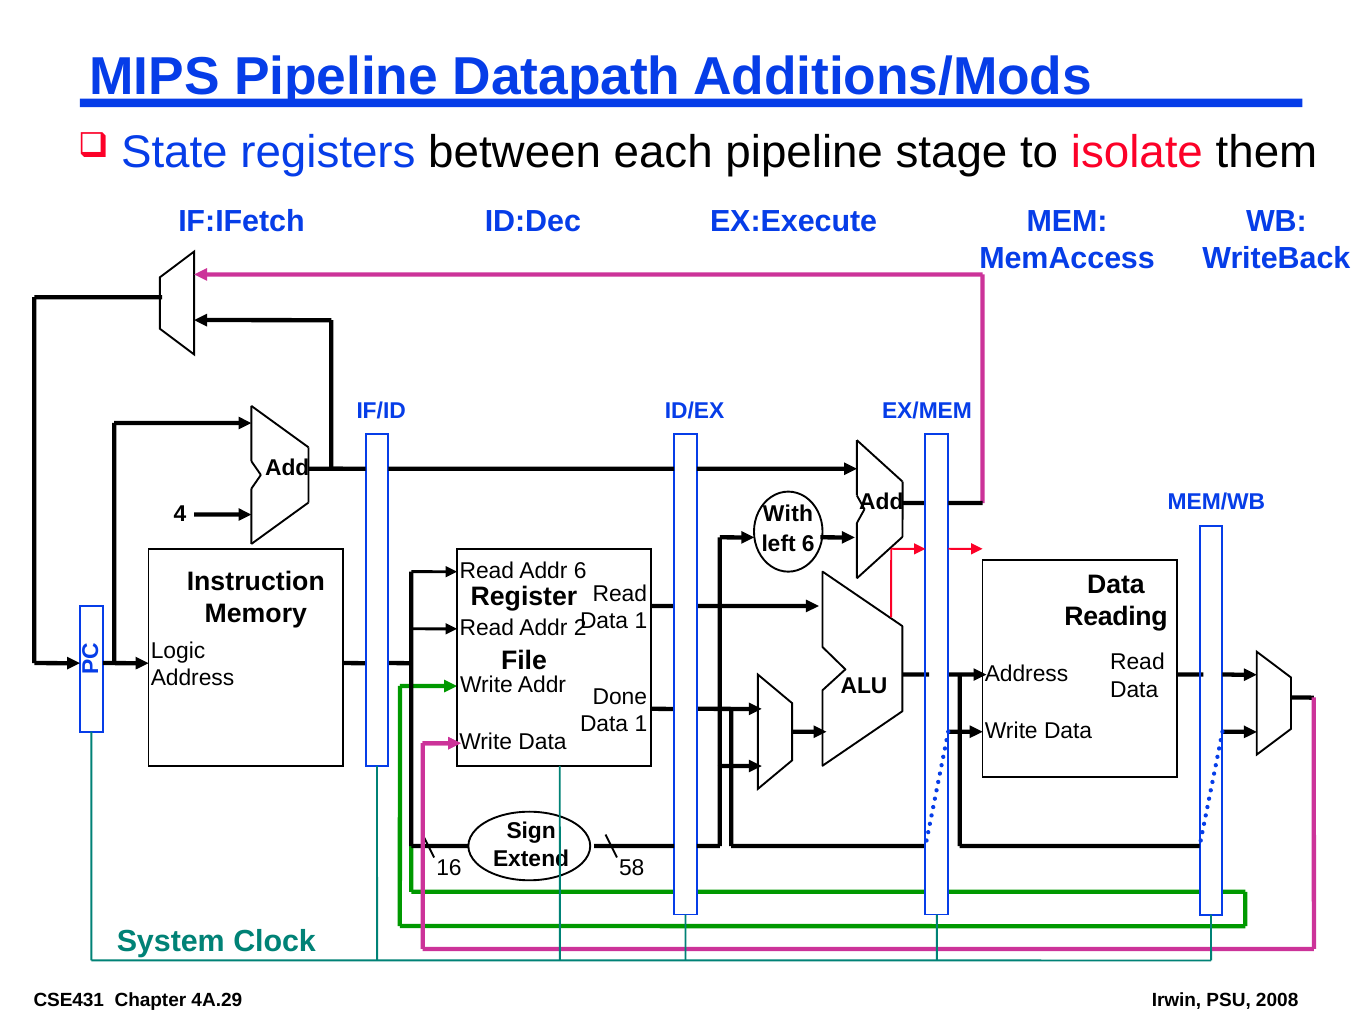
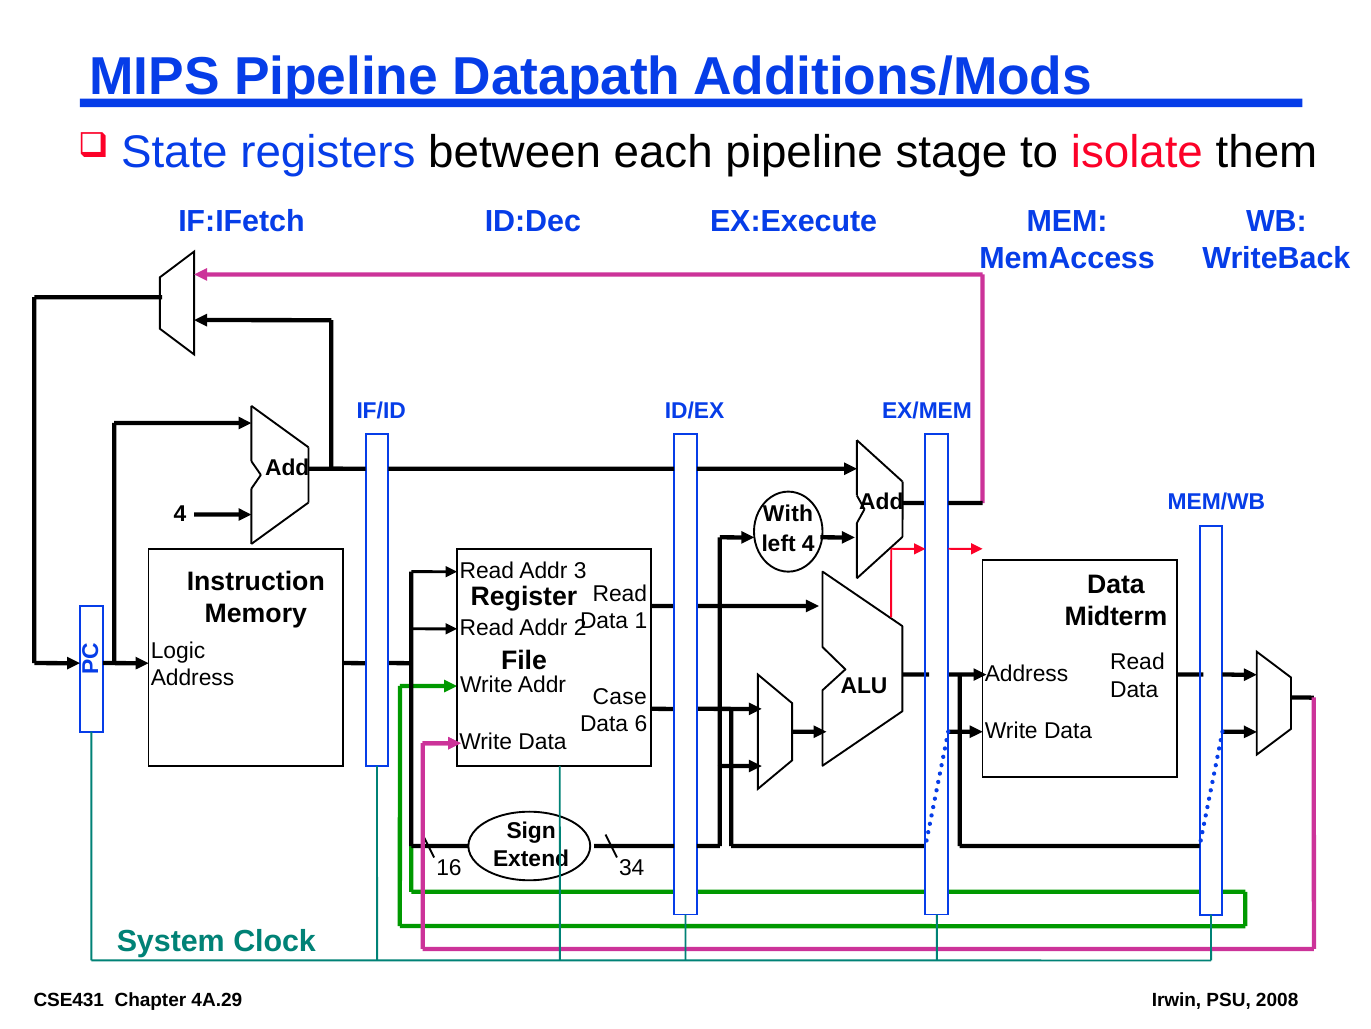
left 6: 6 -> 4 (808, 544)
Addr 6: 6 -> 3 (580, 570)
Reading: Reading -> Midterm (1116, 616)
Done: Done -> Case (620, 696)
1: 1 -> 6 (641, 723)
58: 58 -> 34 (632, 867)
